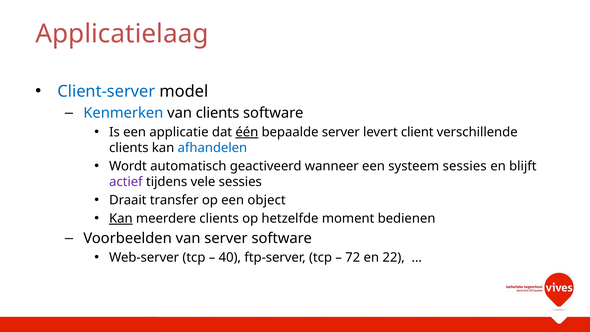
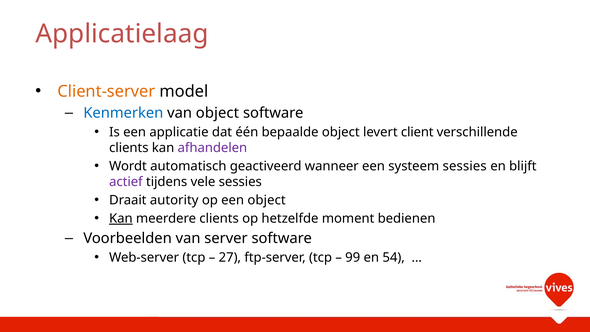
Client-server colour: blue -> orange (106, 91)
van clients: clients -> object (217, 113)
één underline: present -> none (247, 132)
bepaalde server: server -> object (341, 132)
afhandelen colour: blue -> purple (212, 148)
transfer: transfer -> autority (174, 200)
40: 40 -> 27 (230, 257)
72: 72 -> 99 (353, 257)
22: 22 -> 54 (394, 257)
